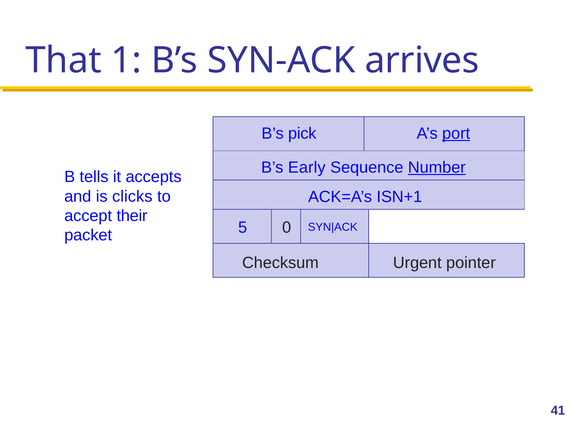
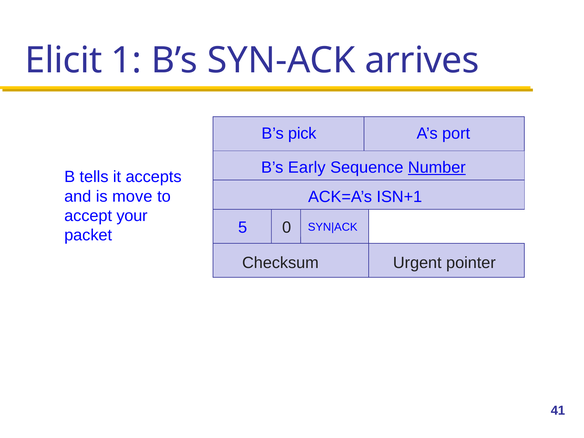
That: That -> Elicit (64, 60)
port underline: present -> none (456, 133)
clicks: clicks -> move (132, 196)
their: their -> your (132, 216)
